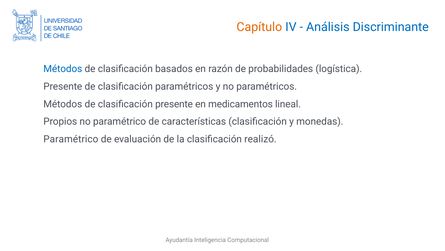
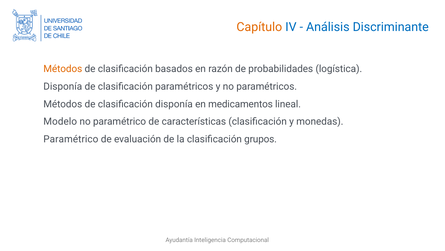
Métodos colour: blue -> orange (63, 69)
Presente: Presente -> Disponía (63, 86)
clasificación presente: presente -> disponía (174, 104)
Propios: Propios -> Modelo (60, 121)
realizó: realizó -> grupos (261, 139)
